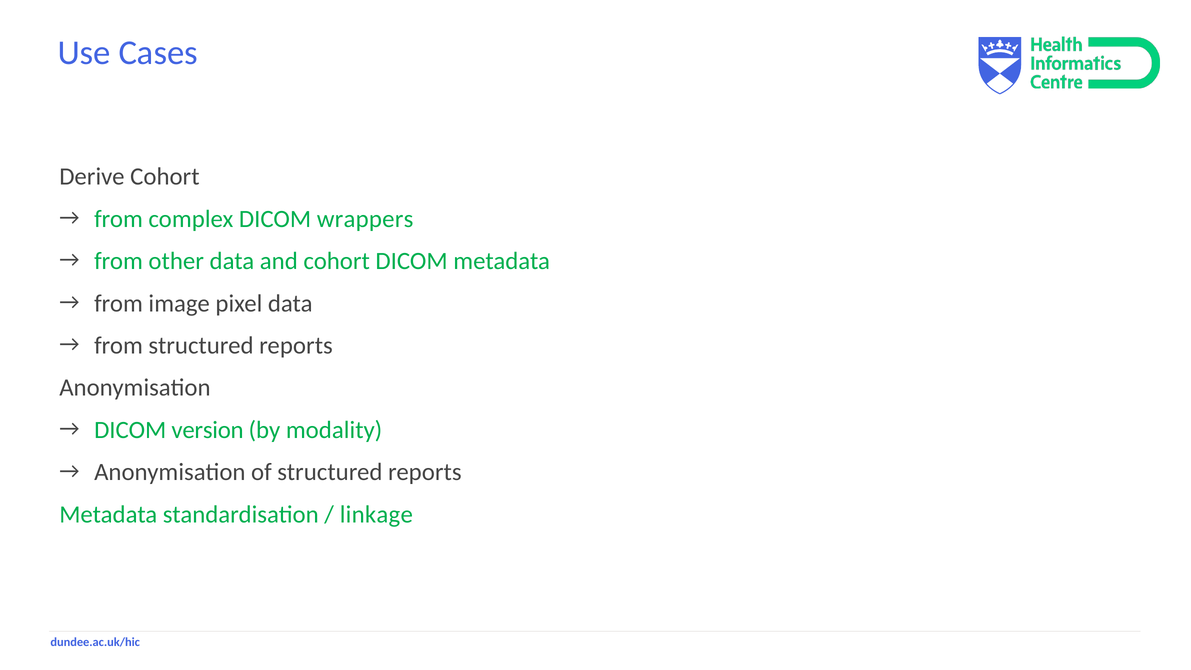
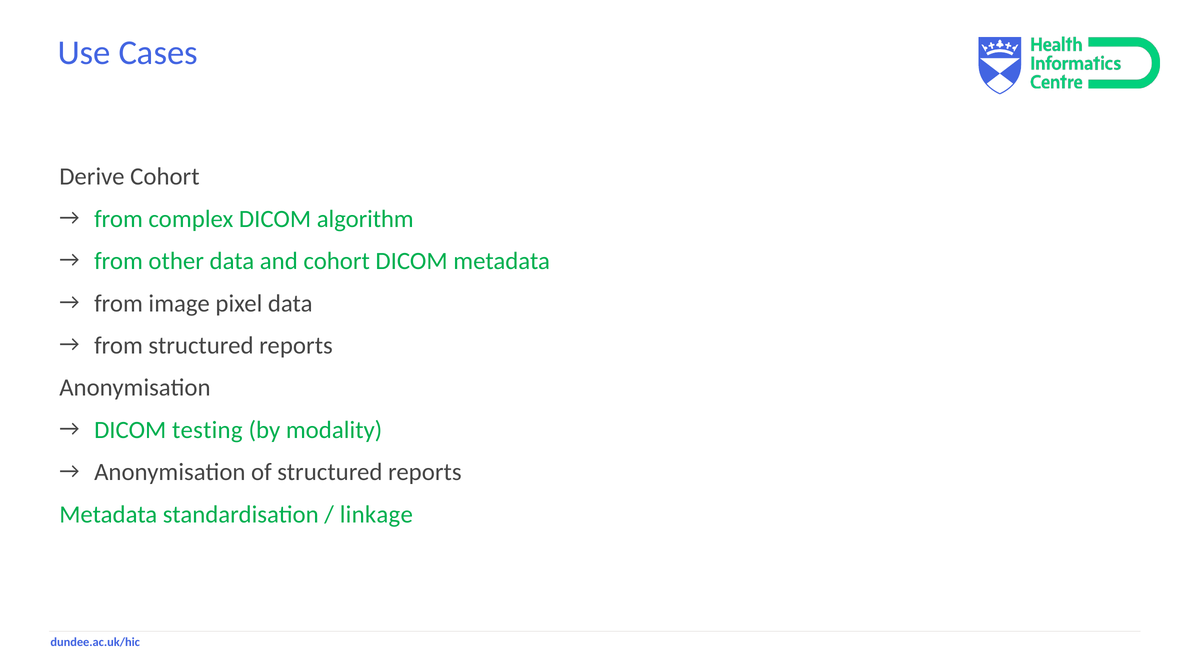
wrappers: wrappers -> algorithm (365, 219)
version: version -> testing (207, 430)
